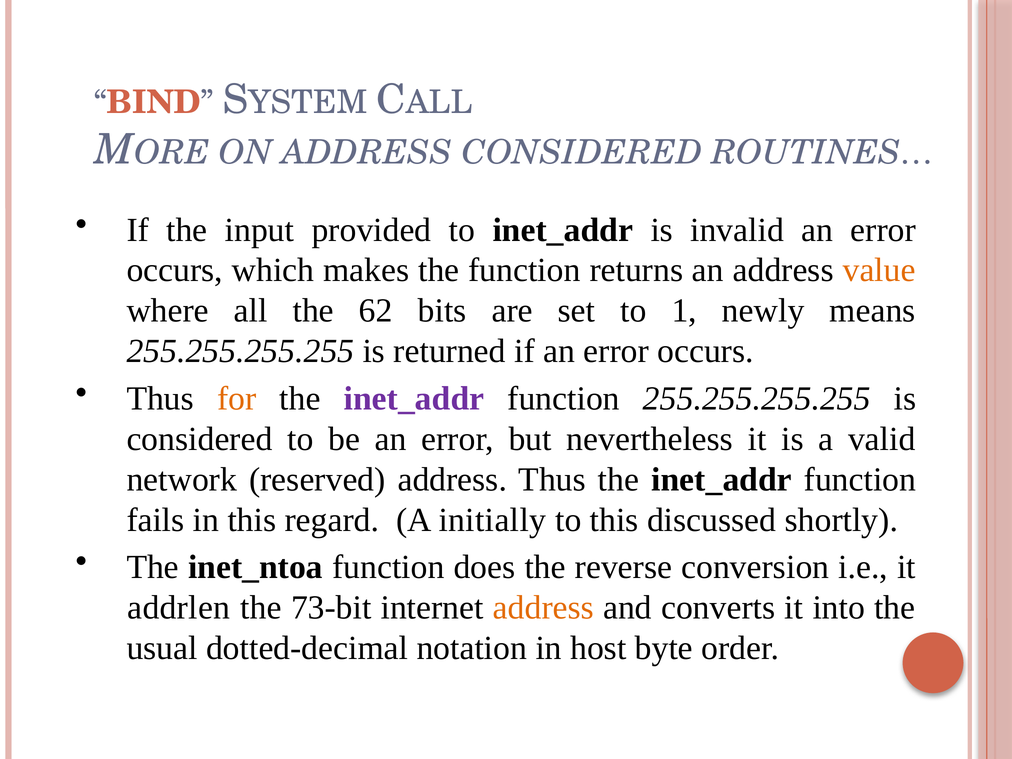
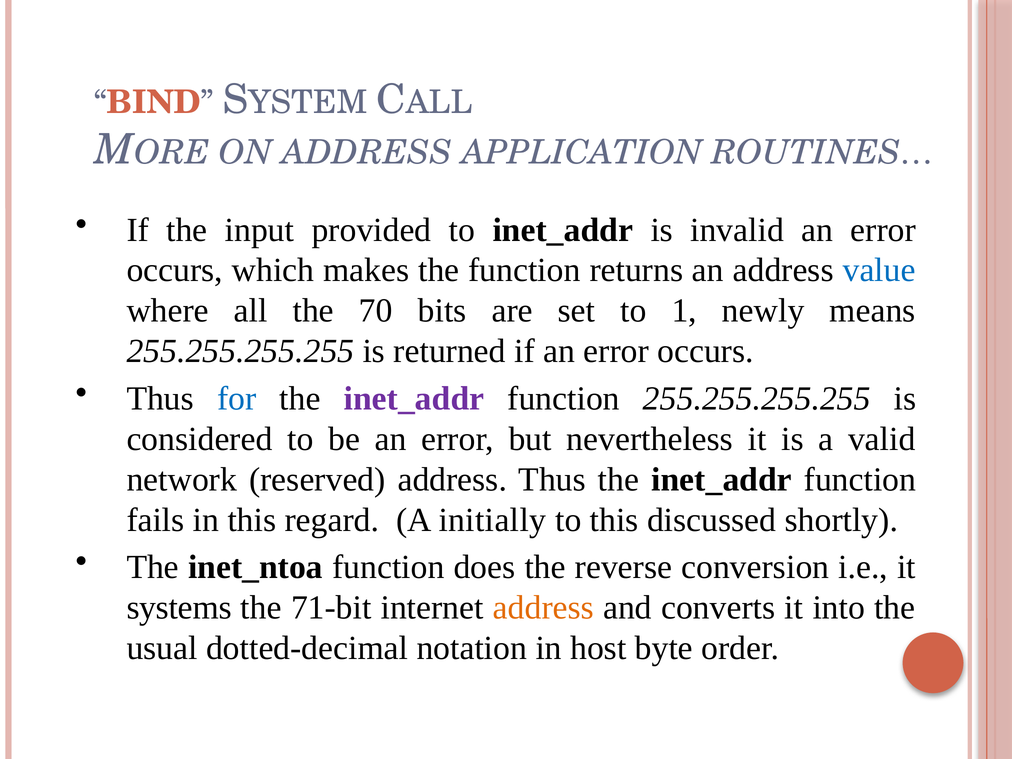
ADDRESS CONSIDERED: CONSIDERED -> APPLICATION (582, 153)
value colour: orange -> blue (879, 270)
62: 62 -> 70 (376, 311)
for colour: orange -> blue (237, 399)
addrlen: addrlen -> systems (179, 608)
73-bit: 73-bit -> 71-bit (331, 608)
